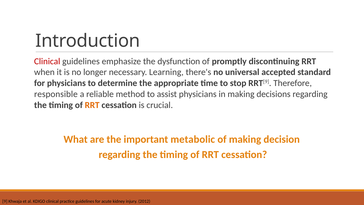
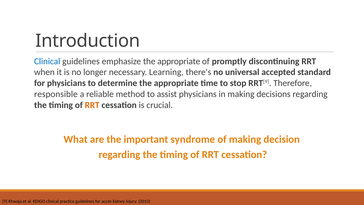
Clinical colour: red -> blue (47, 61)
emphasize the dysfunction: dysfunction -> appropriate (179, 61)
metabolic: metabolic -> syndrome (193, 139)
